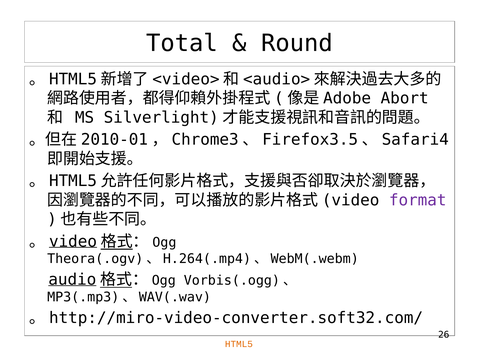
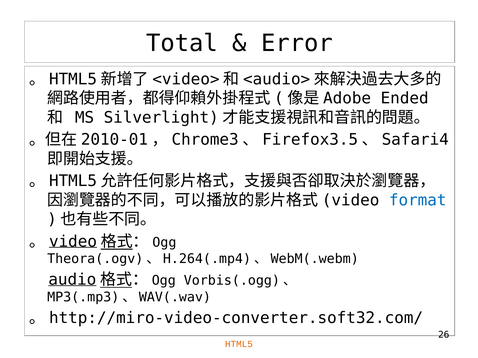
Round: Round -> Error (297, 44)
Abort: Abort -> Ended (405, 98)
format colour: purple -> blue (418, 200)
